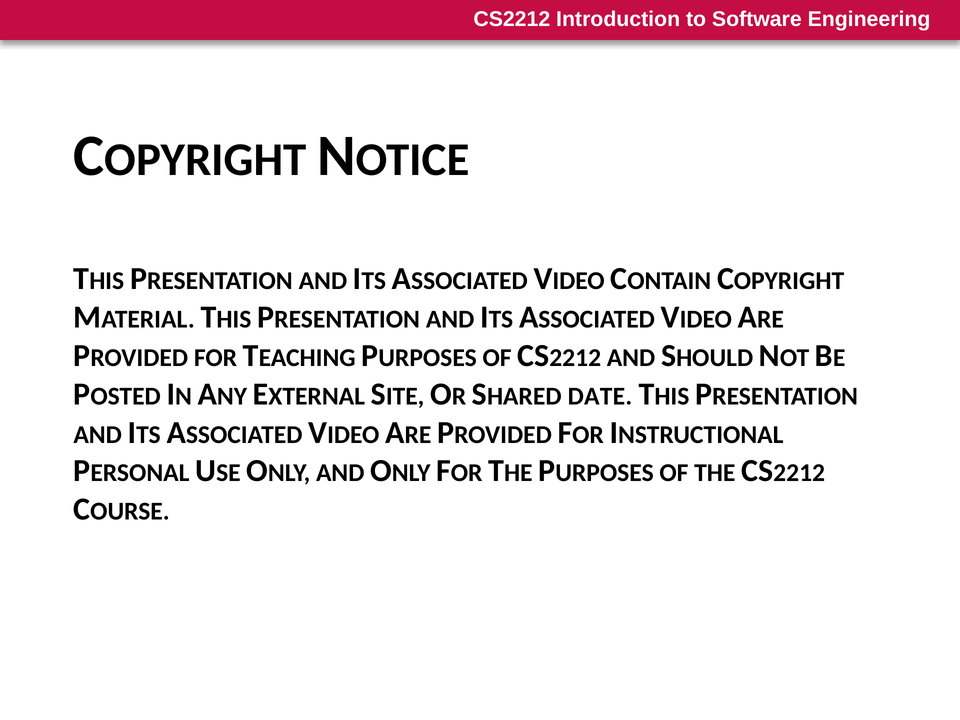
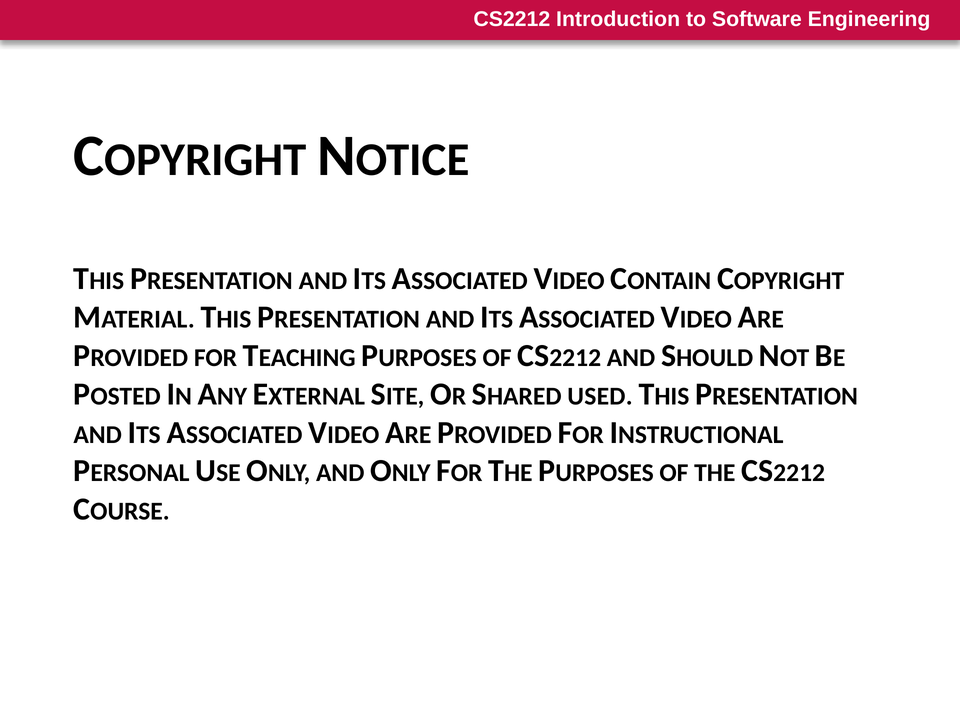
DATE: DATE -> USED (600, 396)
